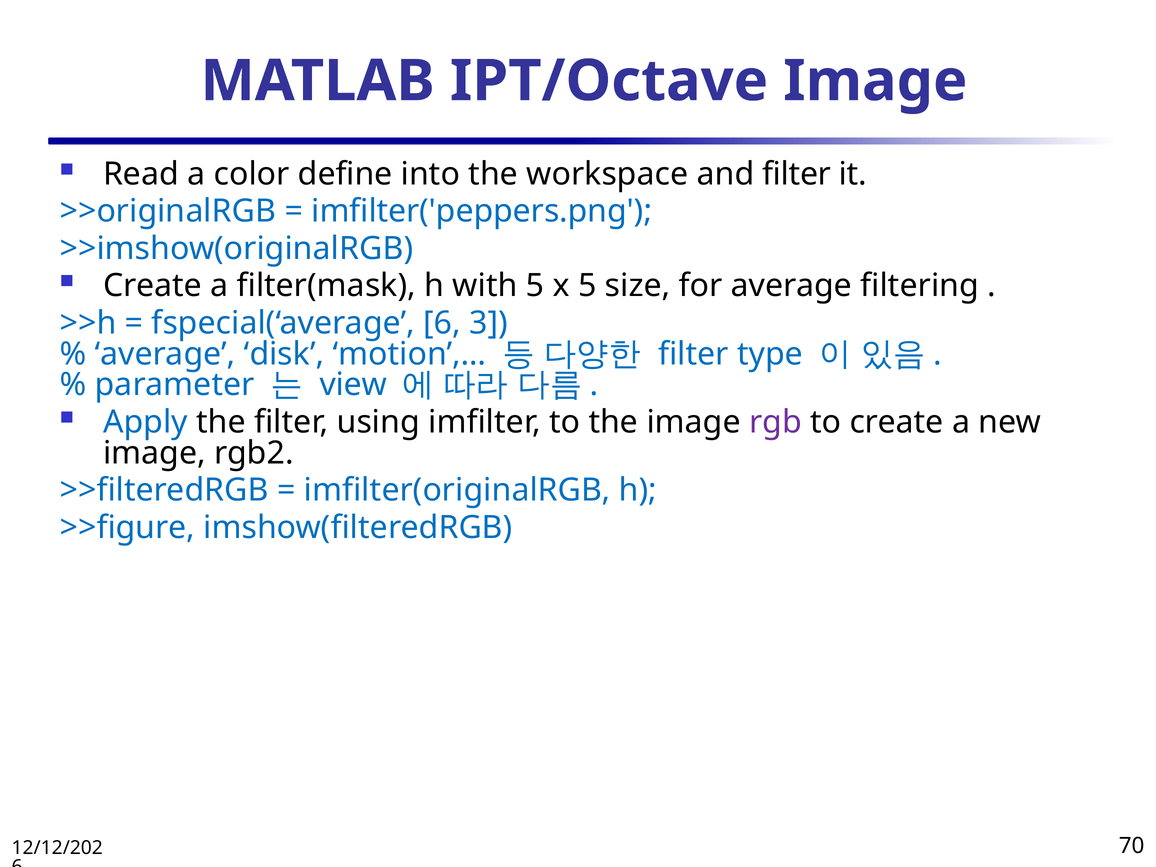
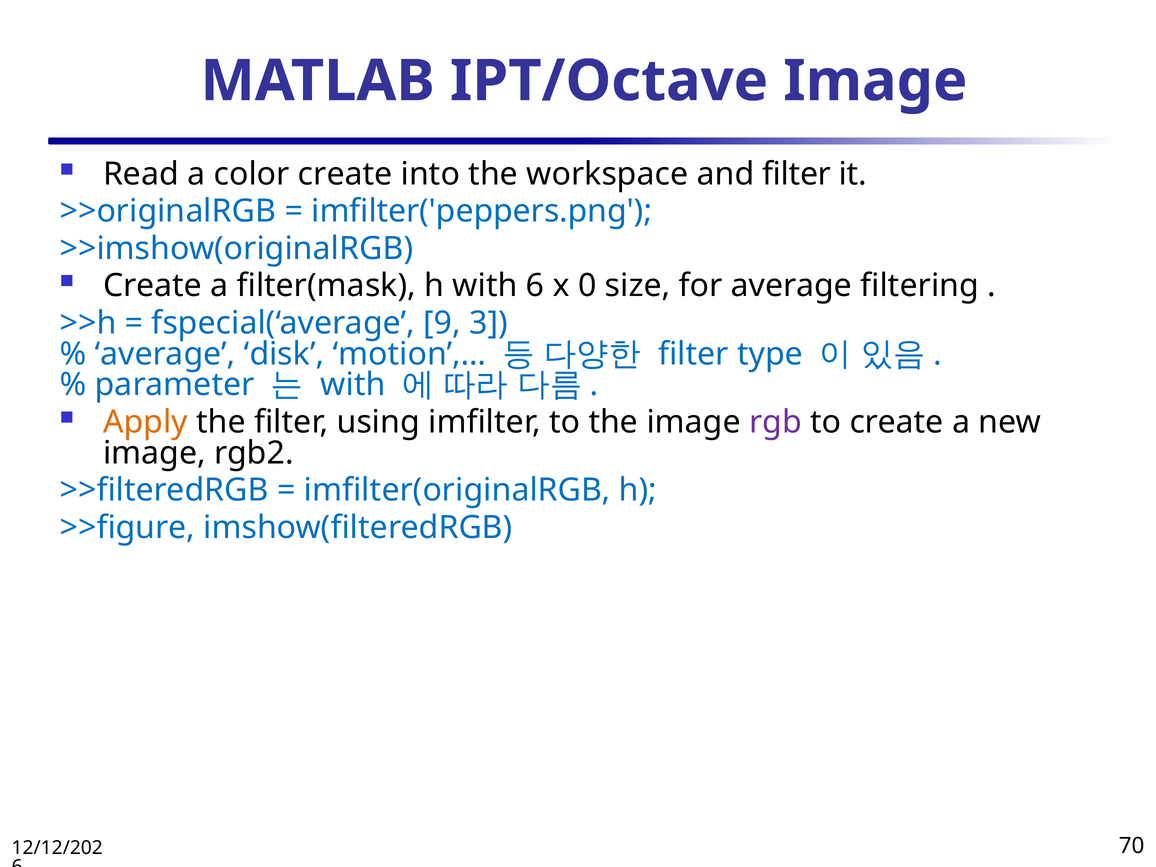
color define: define -> create (345, 174)
with 5: 5 -> 6 (535, 286)
x 5: 5 -> 0 (587, 286)
fspecial(‘average 6: 6 -> 9 (442, 323)
view: view -> with (353, 385)
Apply colour: blue -> orange (145, 422)
